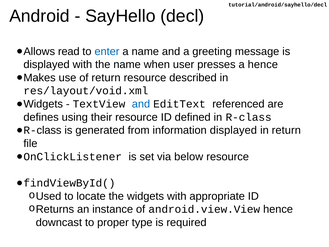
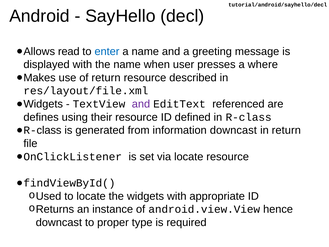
a hence: hence -> where (263, 64)
res/layout/void.xml: res/layout/void.xml -> res/layout/file.xml (86, 91)
and colour: blue -> purple (141, 104)
information displayed: displayed -> downcast (233, 130)
via below: below -> locate (189, 157)
